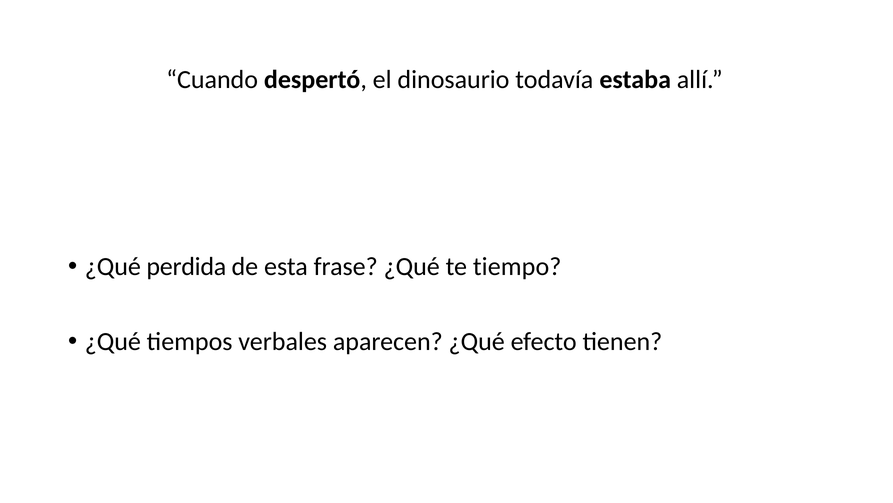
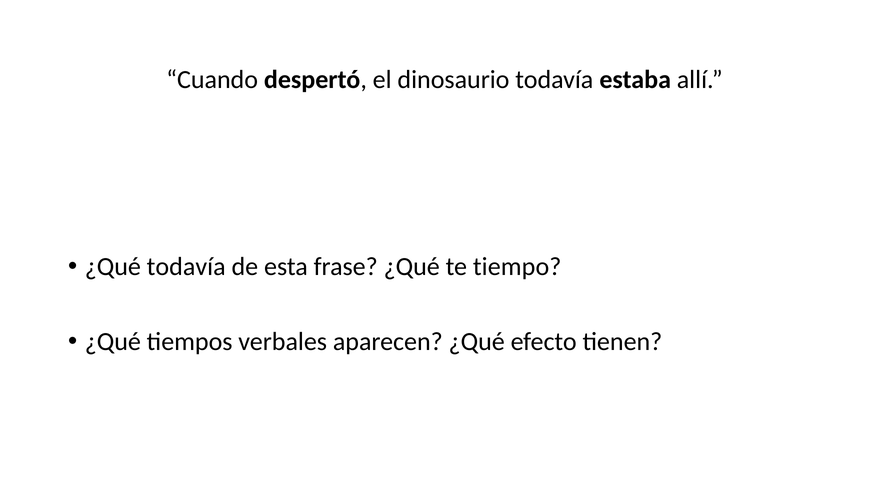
¿Qué perdida: perdida -> todavía (186, 266)
